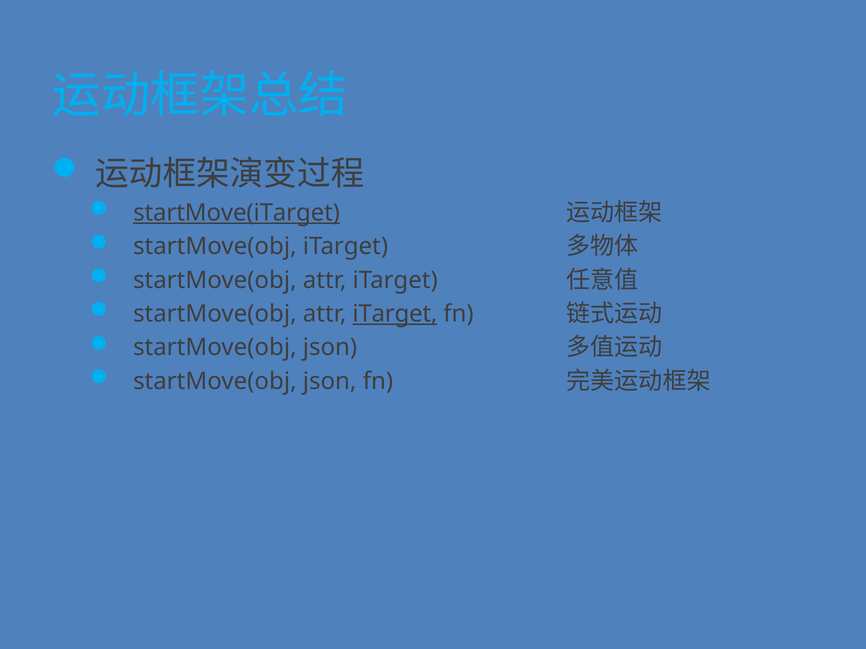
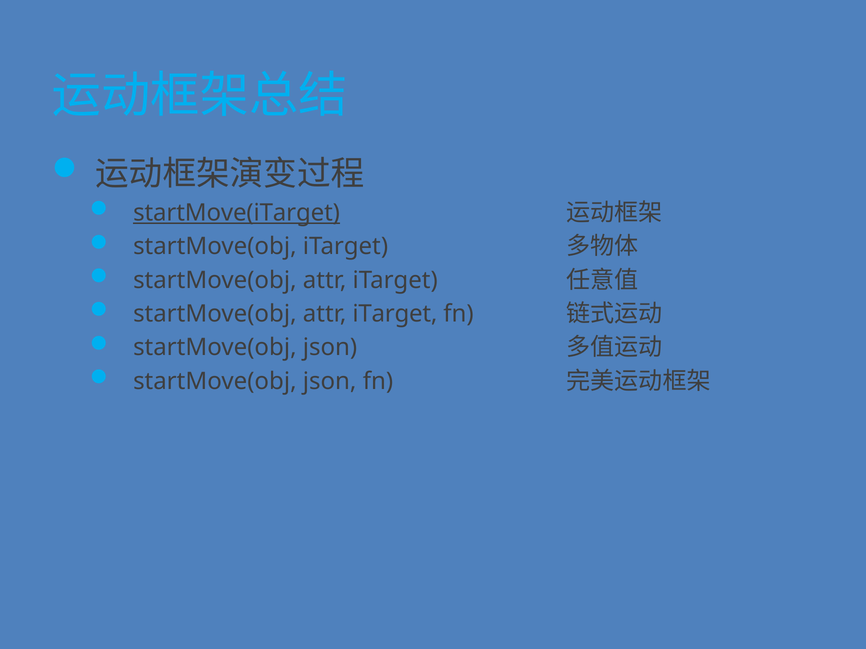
iTarget underline: present -> none (395, 314)
